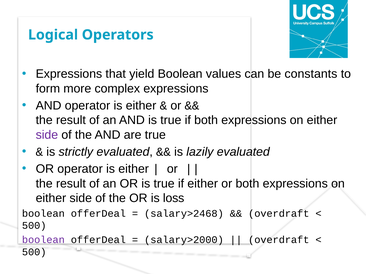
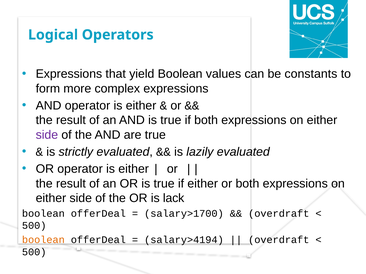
loss: loss -> lack (174, 198)
salary>2468: salary>2468 -> salary>1700 (184, 214)
boolean colour: purple -> orange (43, 240)
salary>2000: salary>2000 -> salary>4194 (184, 240)
